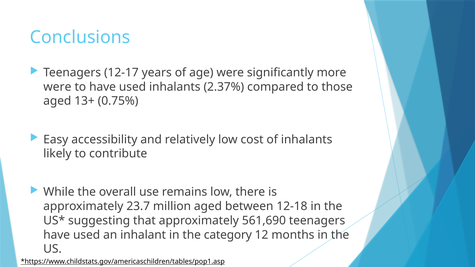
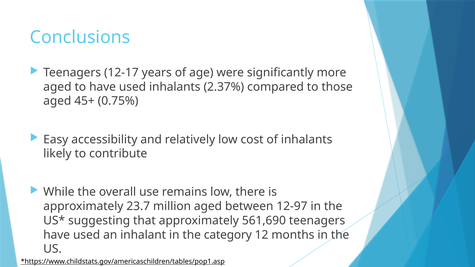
were: were -> aged (57, 87)
13+: 13+ -> 45+ (85, 101)
12-18: 12-18 -> 12-97 (292, 206)
